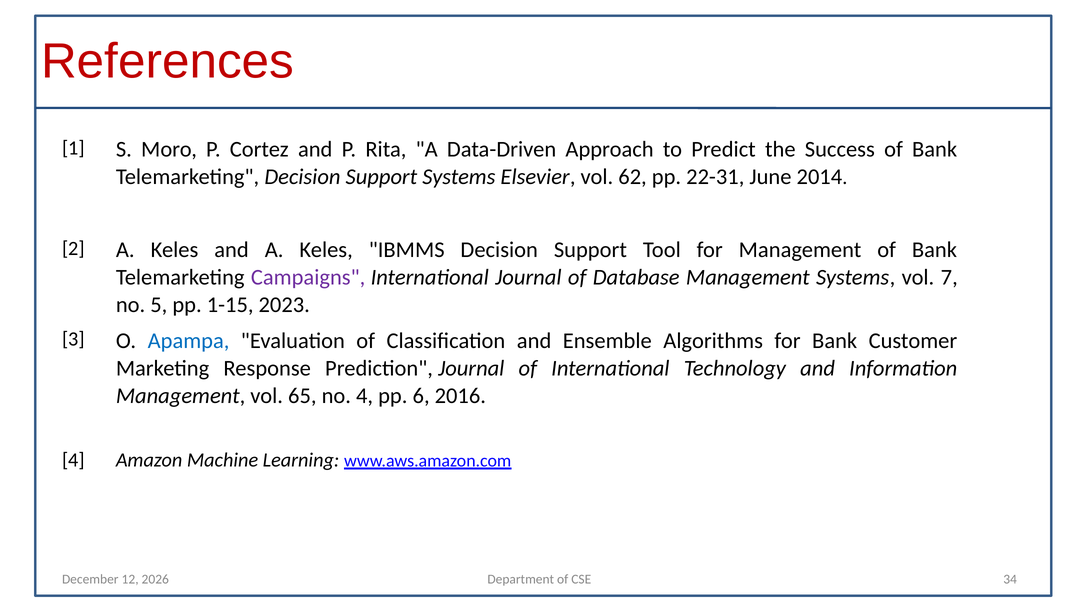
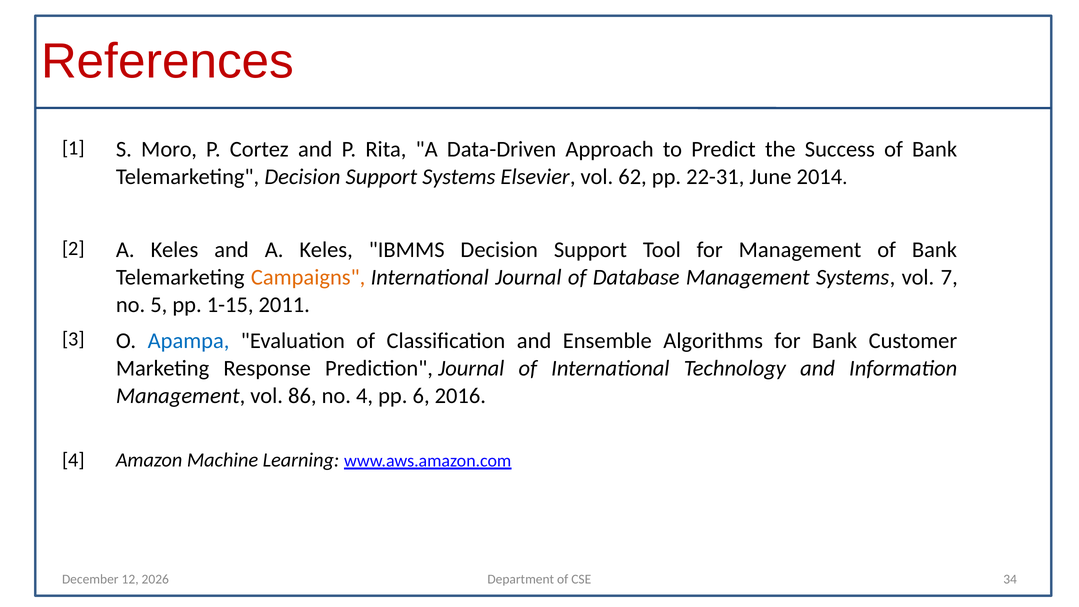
Campaigns colour: purple -> orange (308, 277)
2023: 2023 -> 2011 (284, 305)
65: 65 -> 86 (302, 396)
